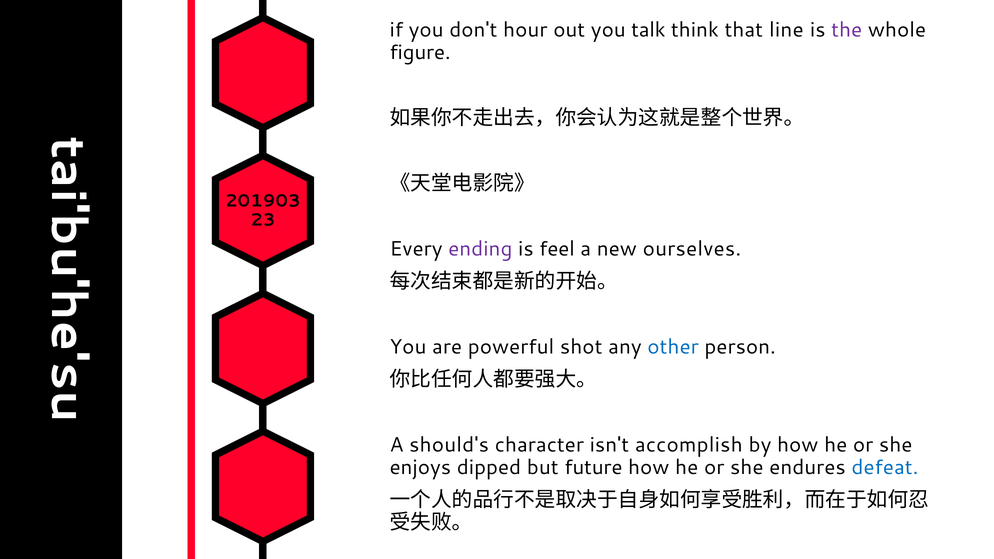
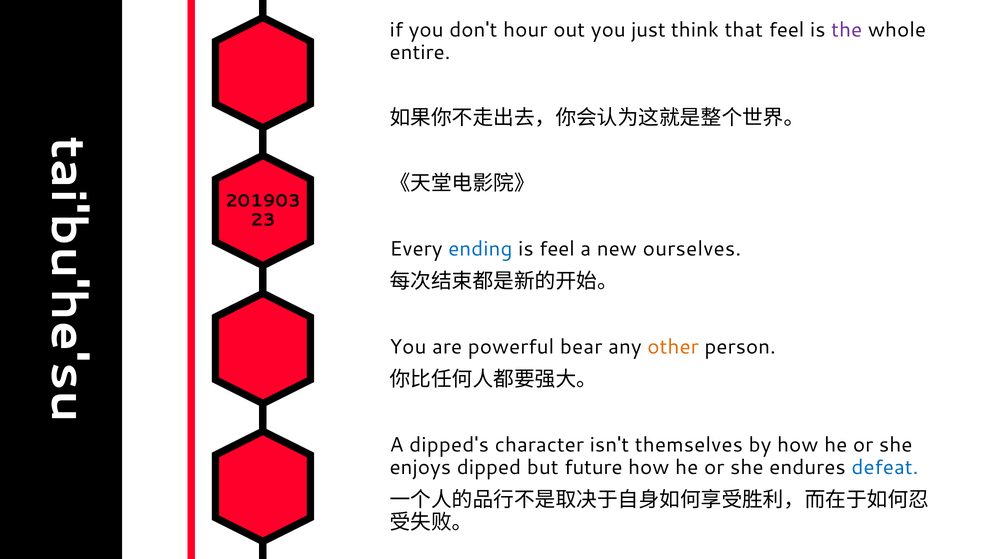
talk: talk -> just (648, 30)
that line: line -> feel (787, 30)
figure: figure -> entire (420, 52)
ending colour: purple -> blue (480, 249)
shot: shot -> bear (581, 347)
other colour: blue -> orange (673, 347)
should's: should's -> dipped's (449, 445)
accomplish: accomplish -> themselves (689, 445)
